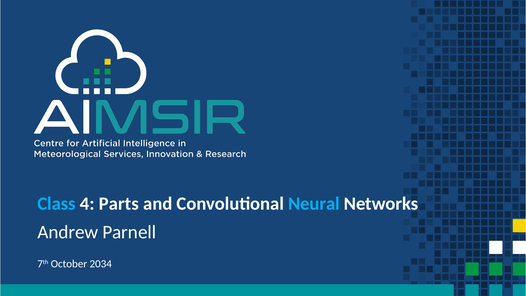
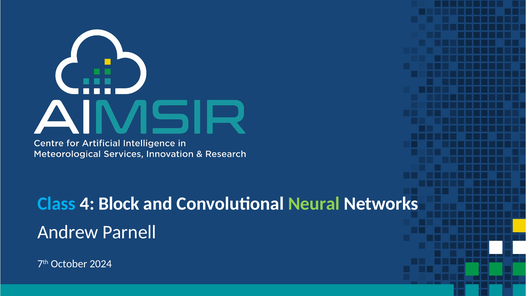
Parts: Parts -> Block (119, 204)
Neural colour: light blue -> light green (314, 204)
2034: 2034 -> 2024 (101, 264)
